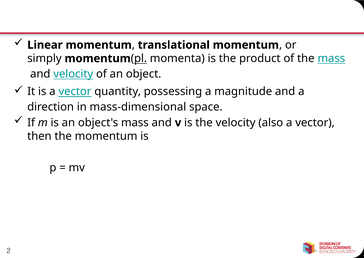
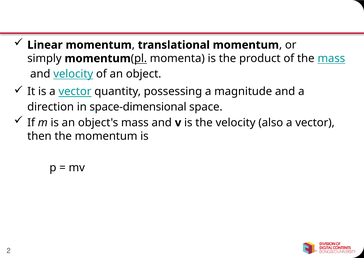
mass-dimensional: mass-dimensional -> space-dimensional (138, 107)
